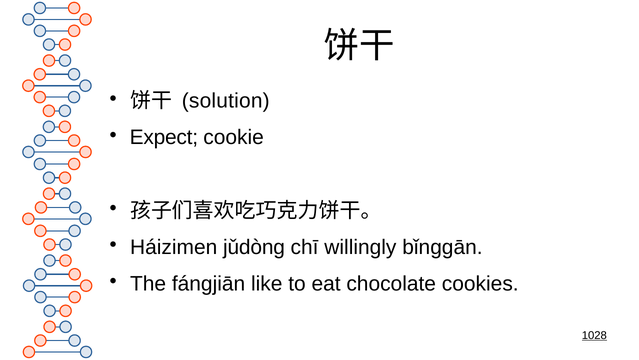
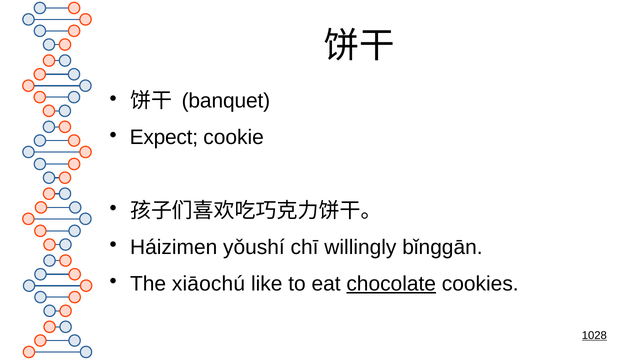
solution: solution -> banquet (226, 101)
jǔdòng: jǔdòng -> yǒushí (254, 247)
fángjiān: fángjiān -> xiāochú (208, 283)
chocolate underline: none -> present (391, 283)
